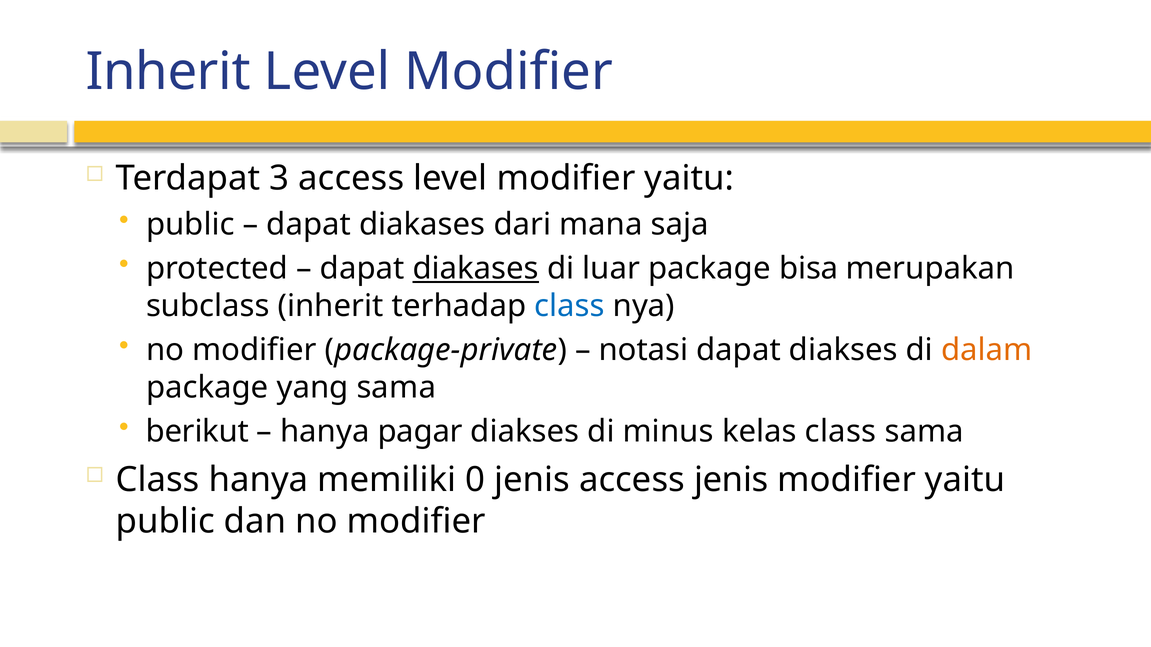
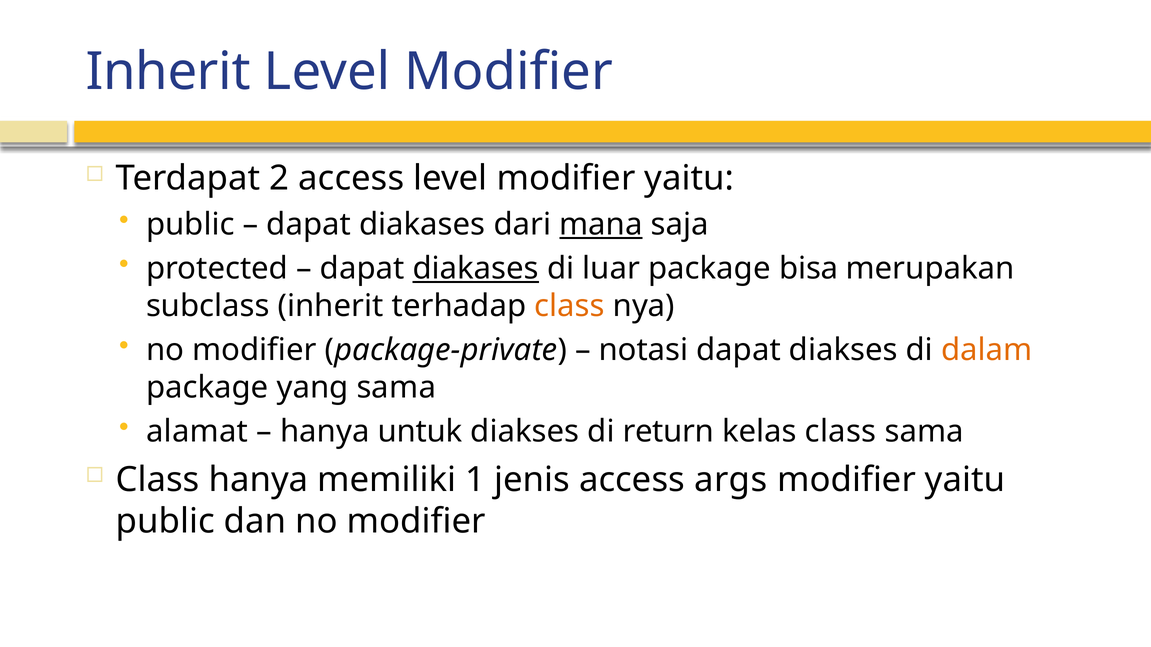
3: 3 -> 2 (279, 179)
mana underline: none -> present (601, 225)
class colour: blue -> orange (569, 306)
berikut: berikut -> alamat (197, 432)
pagar: pagar -> untuk (420, 432)
minus: minus -> return (668, 432)
0: 0 -> 1 (475, 480)
access jenis: jenis -> args (731, 480)
